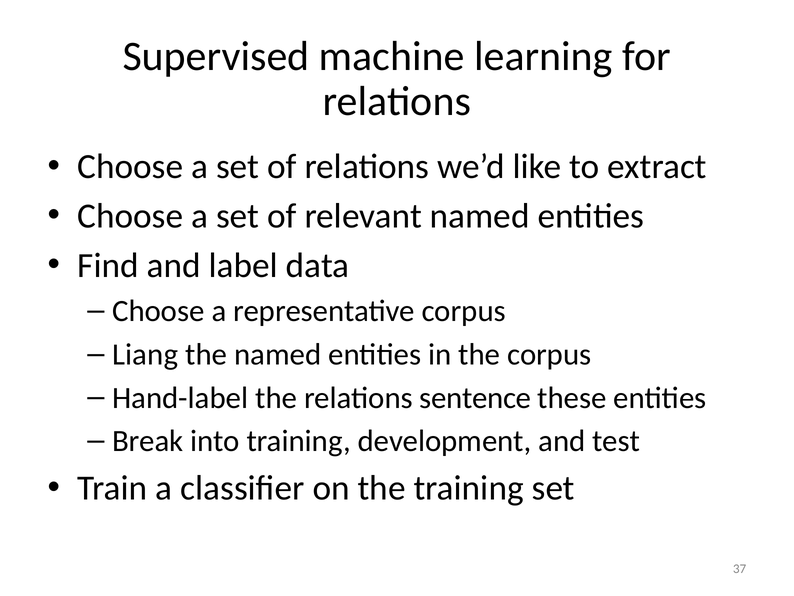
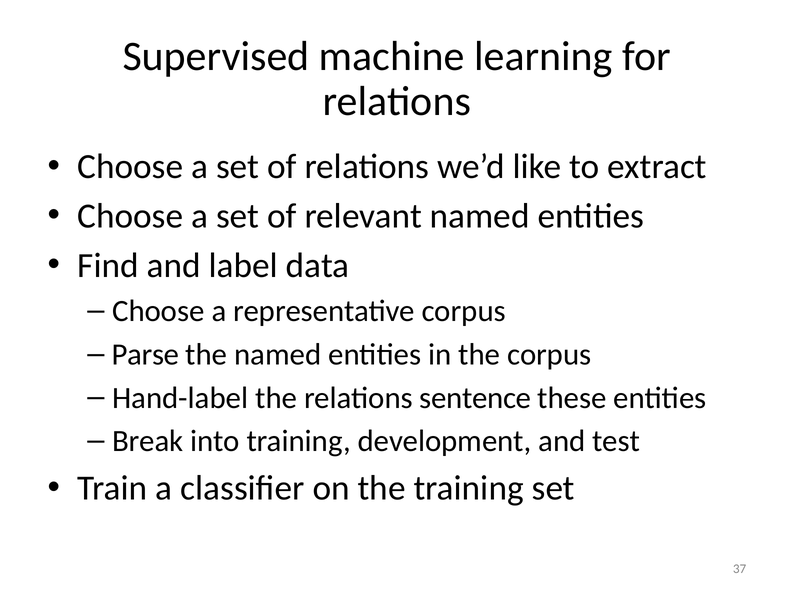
Liang: Liang -> Parse (145, 354)
